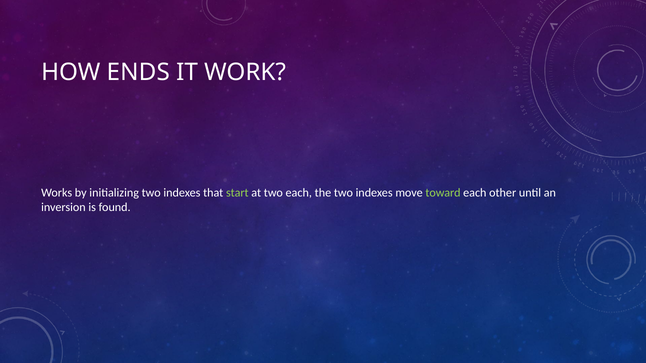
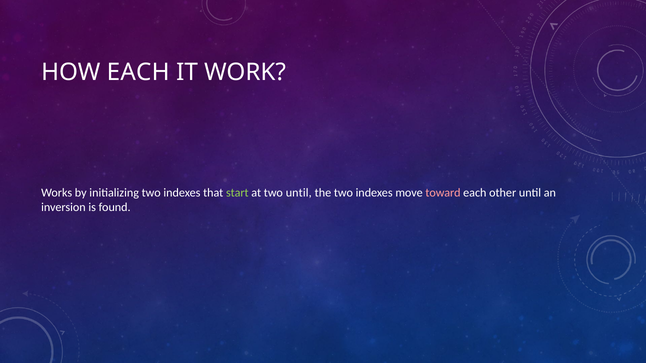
HOW ENDS: ENDS -> EACH (138, 73)
two each: each -> until (299, 193)
toward colour: light green -> pink (443, 193)
